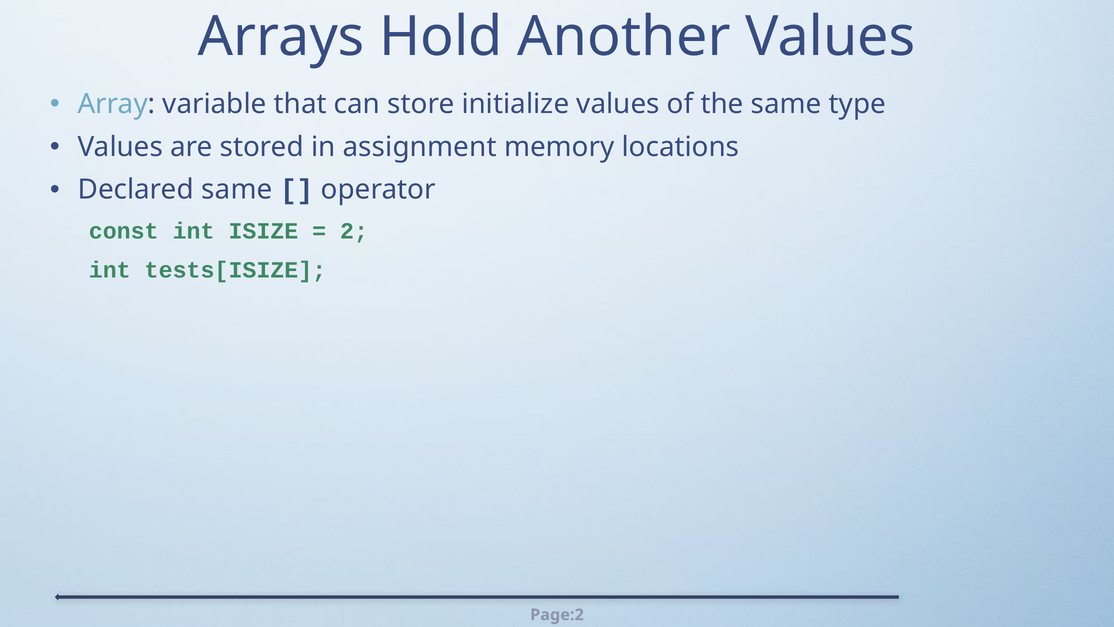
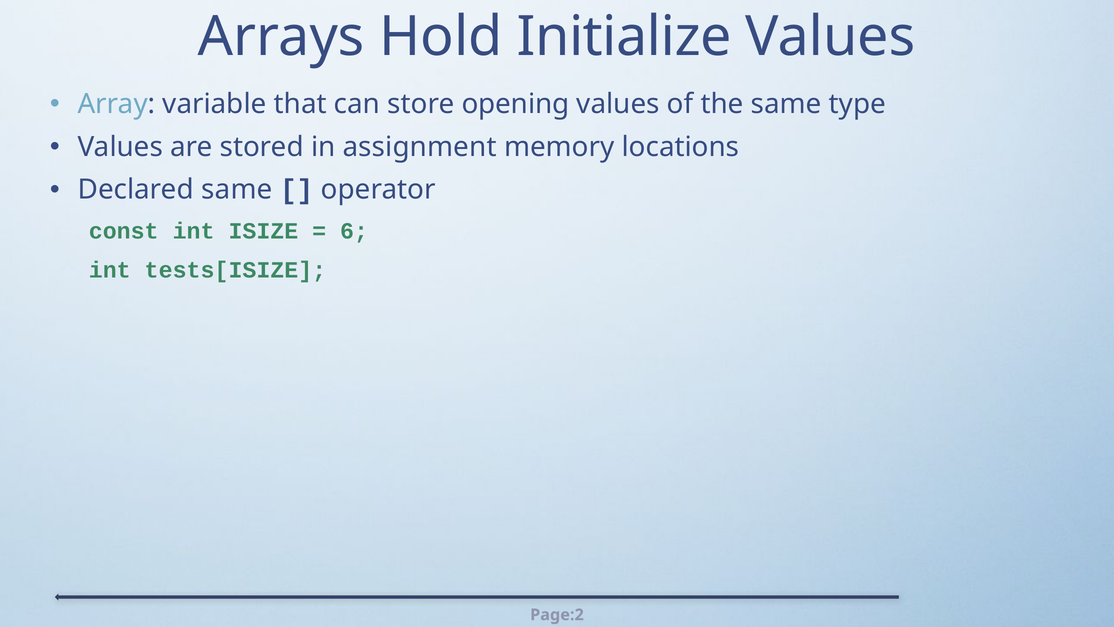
Another: Another -> Initialize (624, 37)
initialize: initialize -> opening (515, 104)
2: 2 -> 6 (354, 231)
